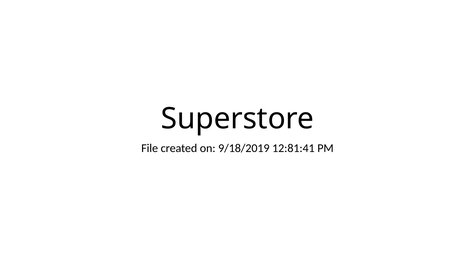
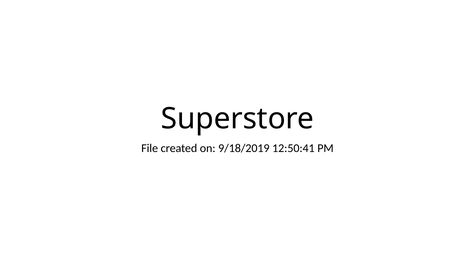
12:81:41: 12:81:41 -> 12:50:41 (293, 148)
